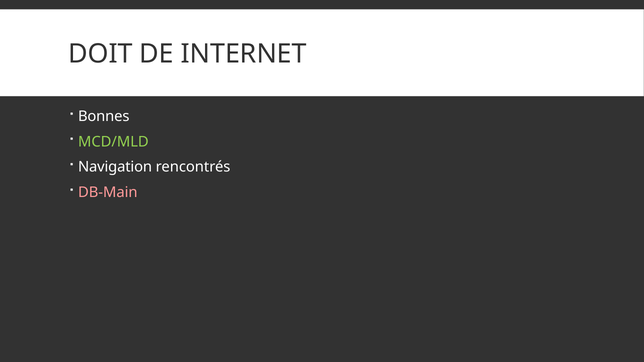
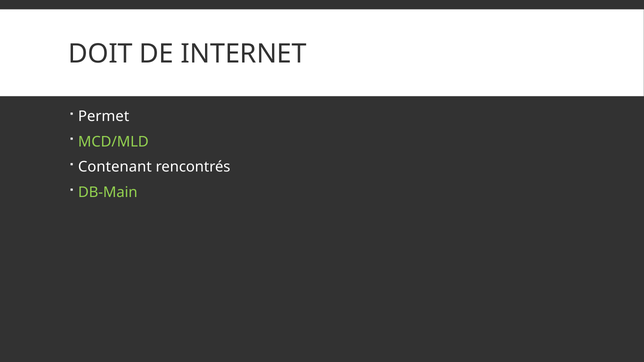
Bonnes: Bonnes -> Permet (104, 117)
Navigation: Navigation -> Contenant (115, 167)
DB-Main colour: pink -> light green (108, 193)
